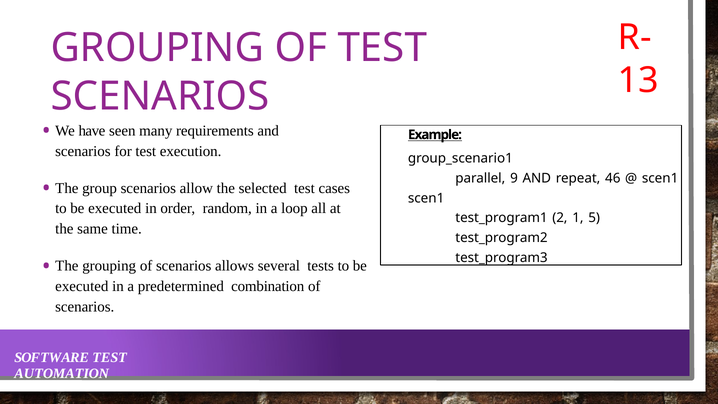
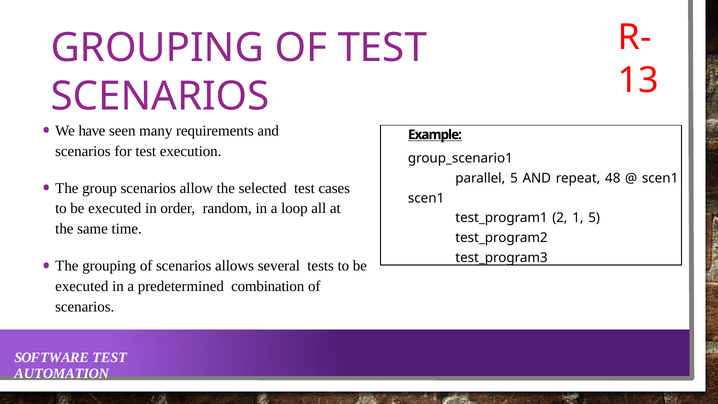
parallel 9: 9 -> 5 (514, 178)
46: 46 -> 48 (613, 178)
